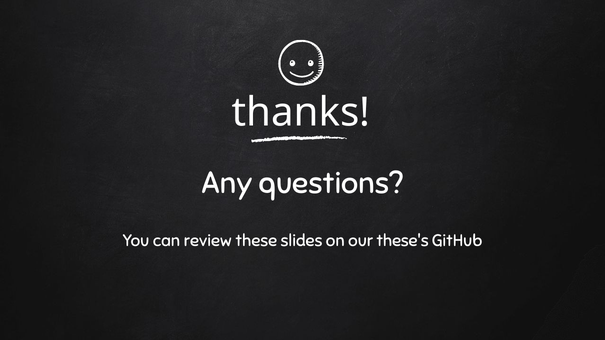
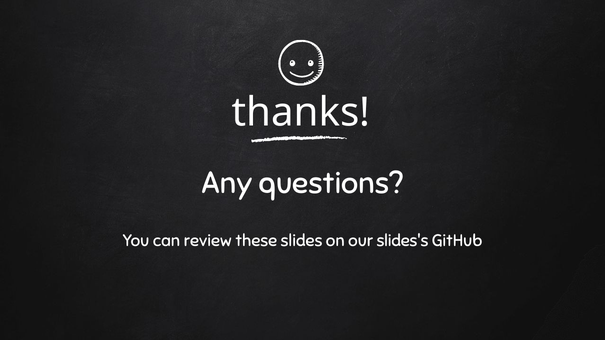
these's: these's -> slides's (403, 241)
